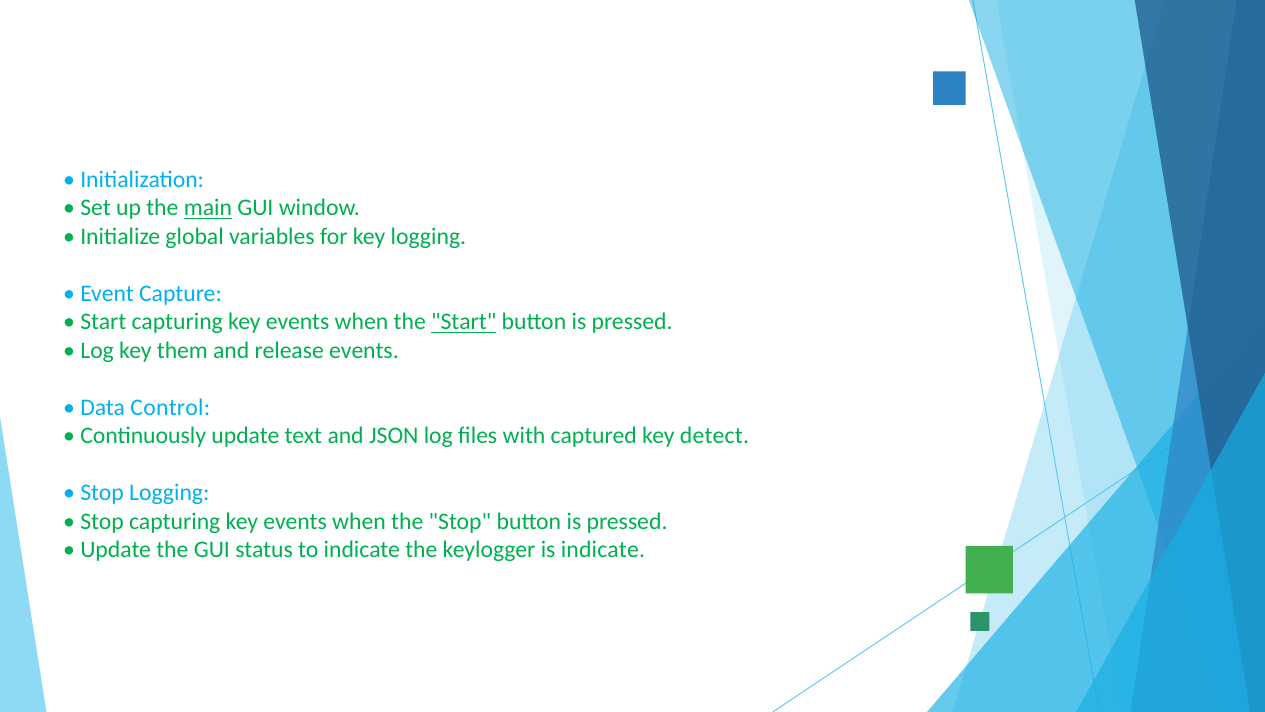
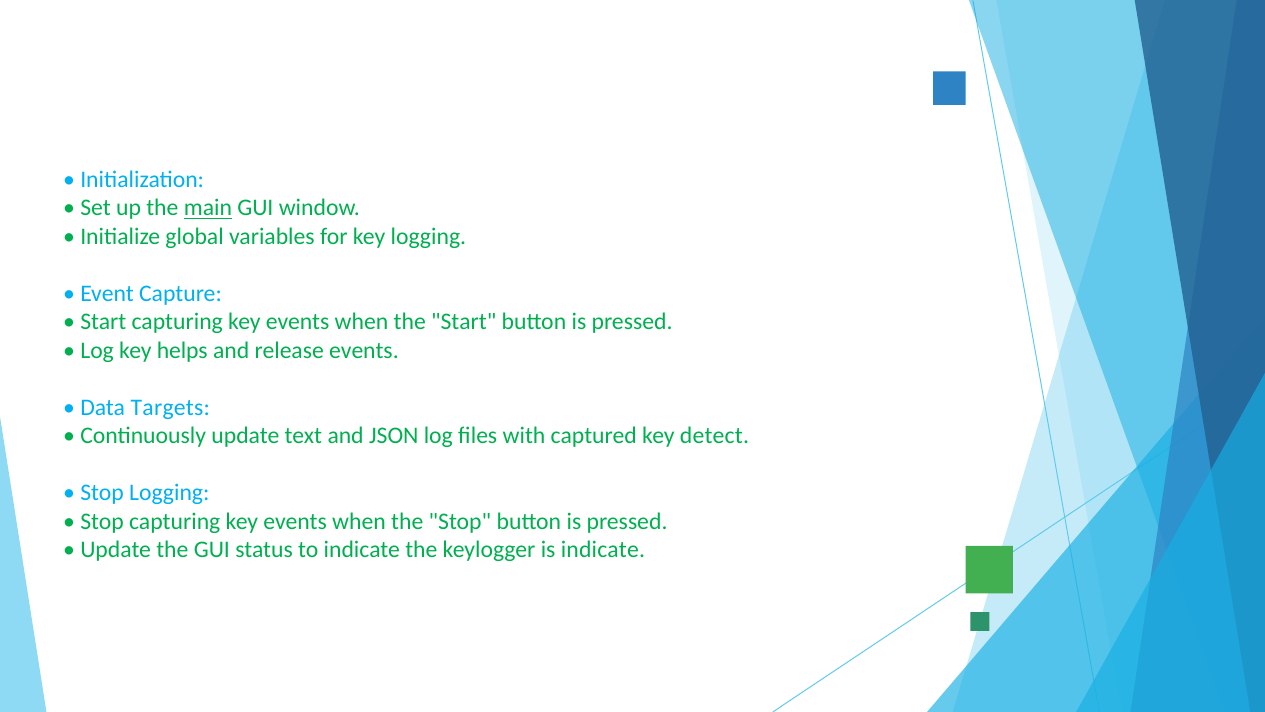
Start underline: present -> none (464, 322)
them: them -> helps (182, 350)
Control: Control -> Targets (170, 407)
